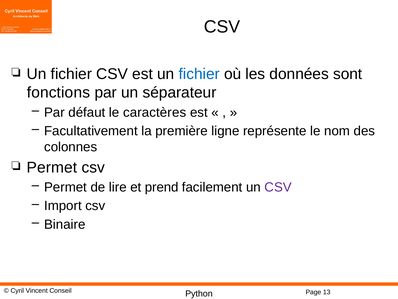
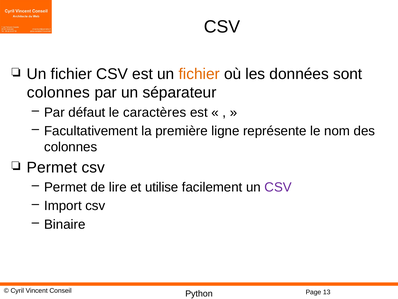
fichier colour: blue -> orange (199, 74)
fonctions: fonctions -> colonnes (58, 92)
prend: prend -> utilise (162, 187)
